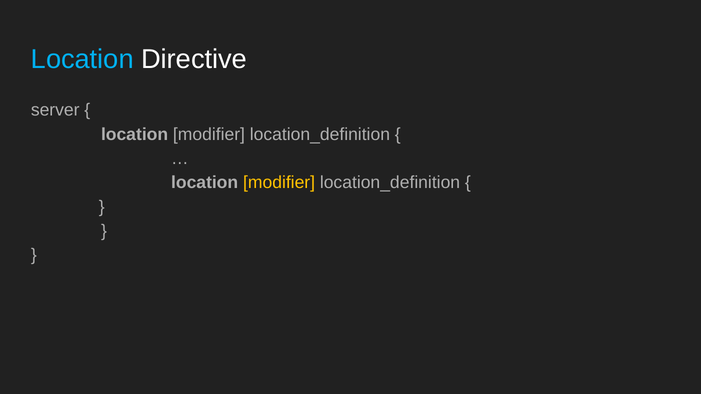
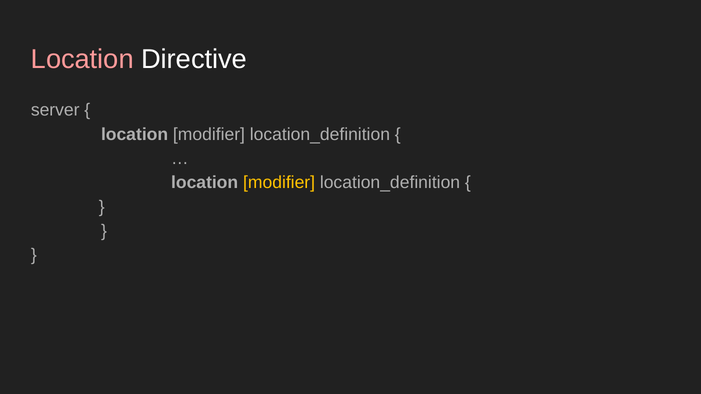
Location colour: light blue -> pink (82, 59)
